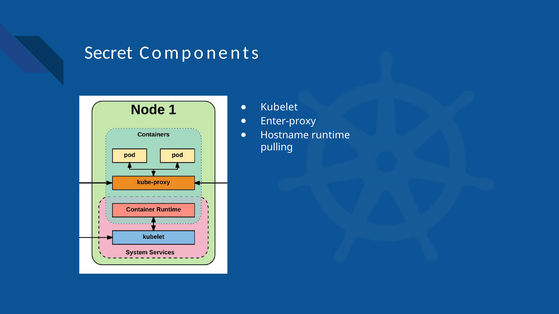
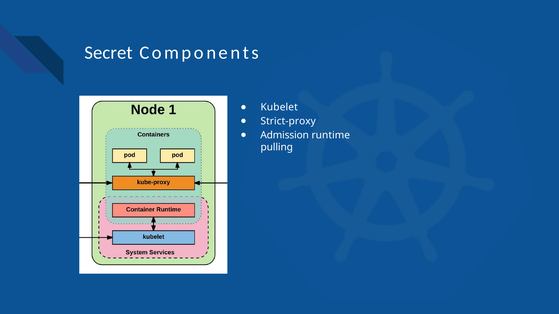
Enter-proxy: Enter-proxy -> Strict-proxy (288, 121)
Hostname: Hostname -> Admission (285, 135)
